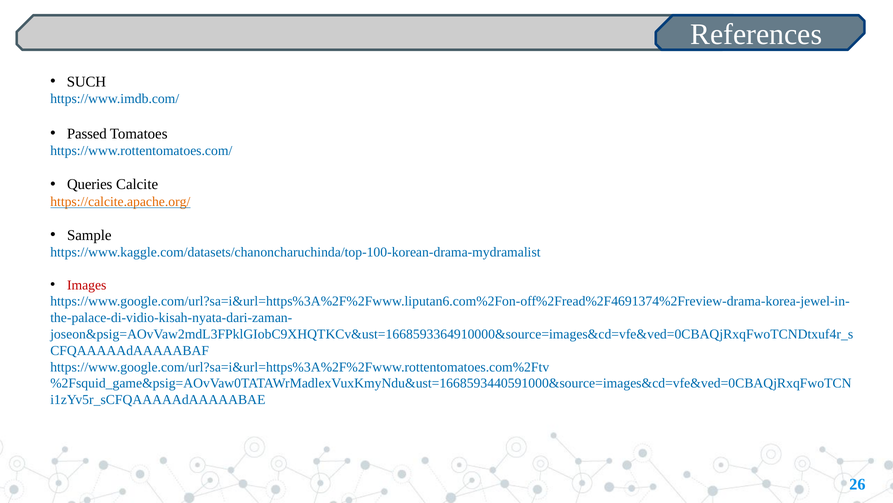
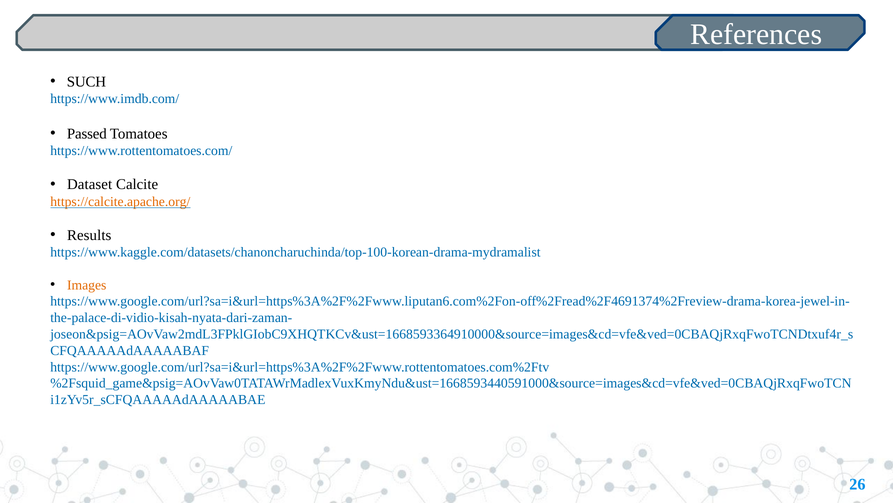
Queries: Queries -> Dataset (90, 184)
Sample: Sample -> Results (89, 235)
Images colour: red -> orange (87, 285)
